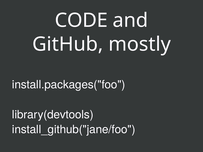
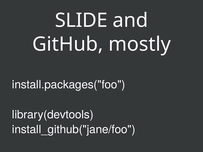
CODE: CODE -> SLIDE (81, 20)
